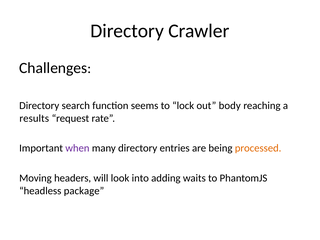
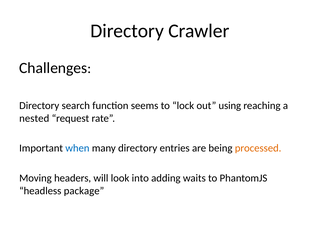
body: body -> using (230, 105)
results: results -> nested (34, 118)
when colour: purple -> blue (77, 148)
